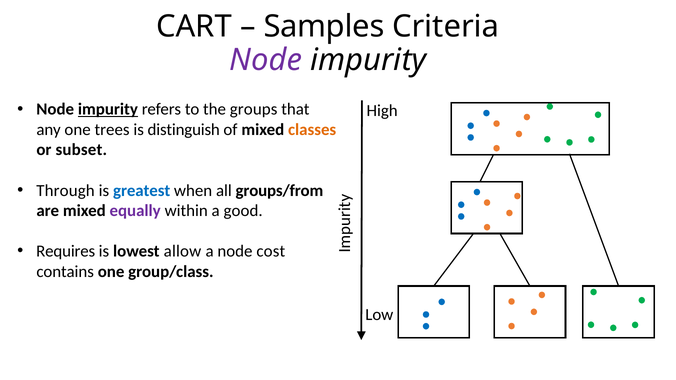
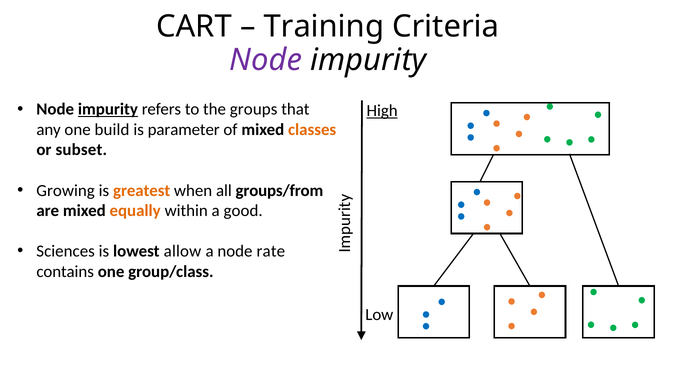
Samples: Samples -> Training (324, 26)
High underline: none -> present (382, 111)
trees: trees -> build (112, 130)
distinguish: distinguish -> parameter (184, 130)
Through: Through -> Growing (66, 191)
greatest colour: blue -> orange (142, 191)
equally colour: purple -> orange (135, 211)
Requires: Requires -> Sciences (66, 251)
cost: cost -> rate (271, 251)
